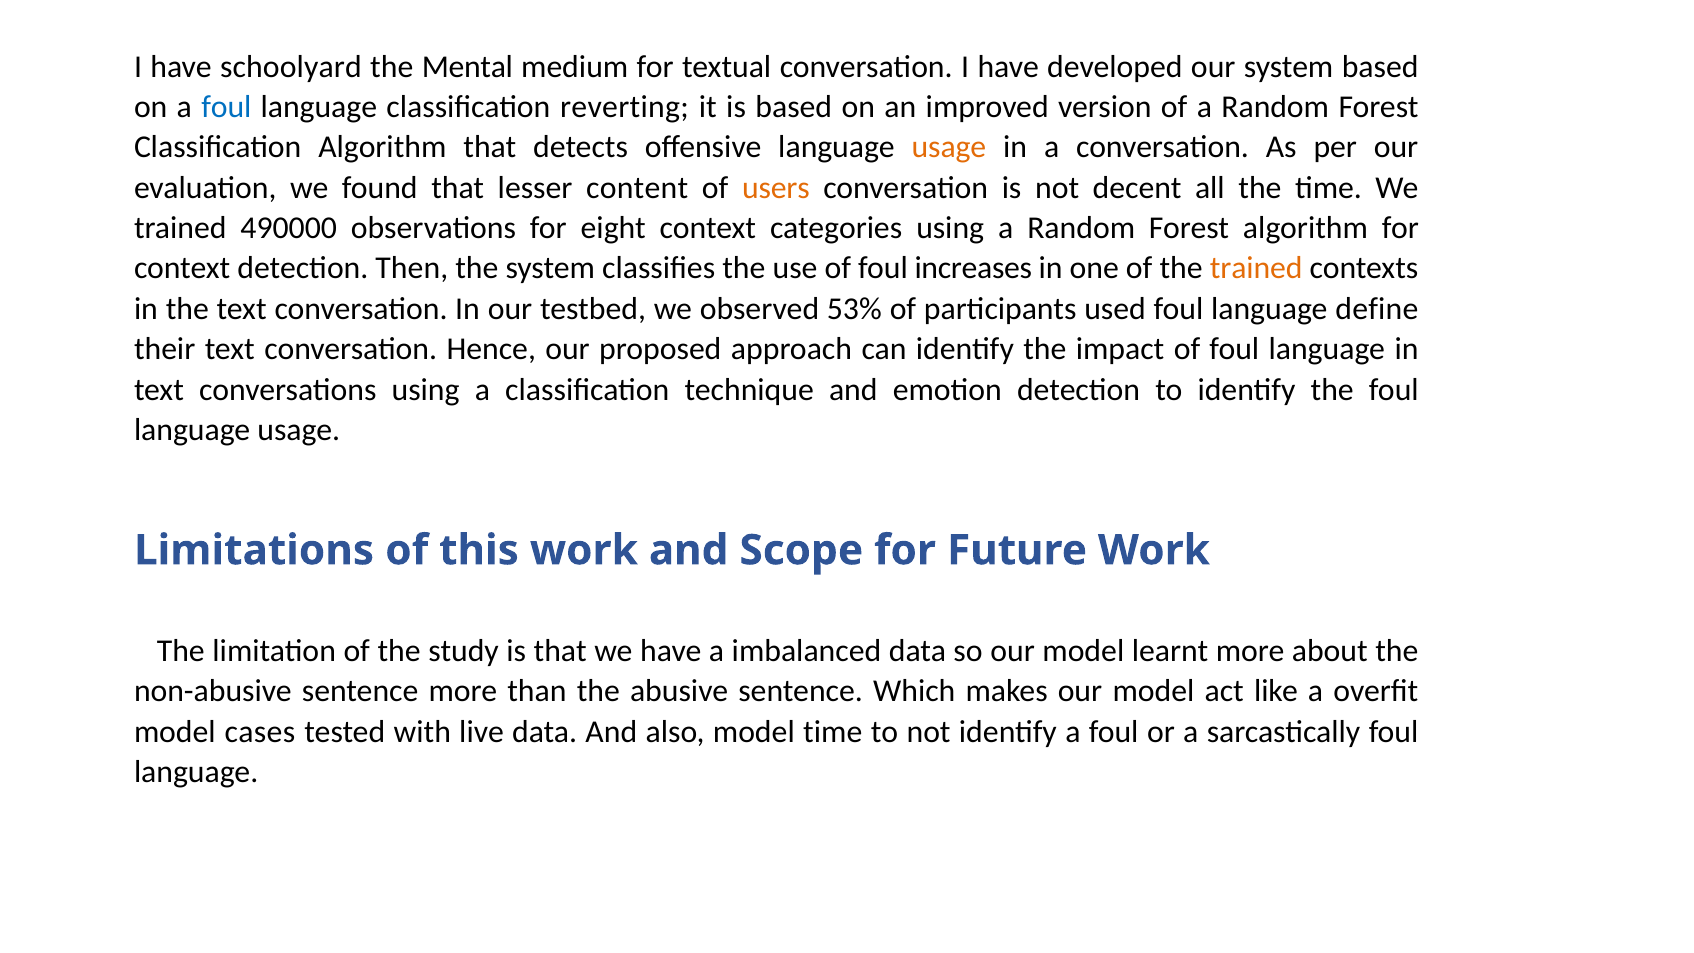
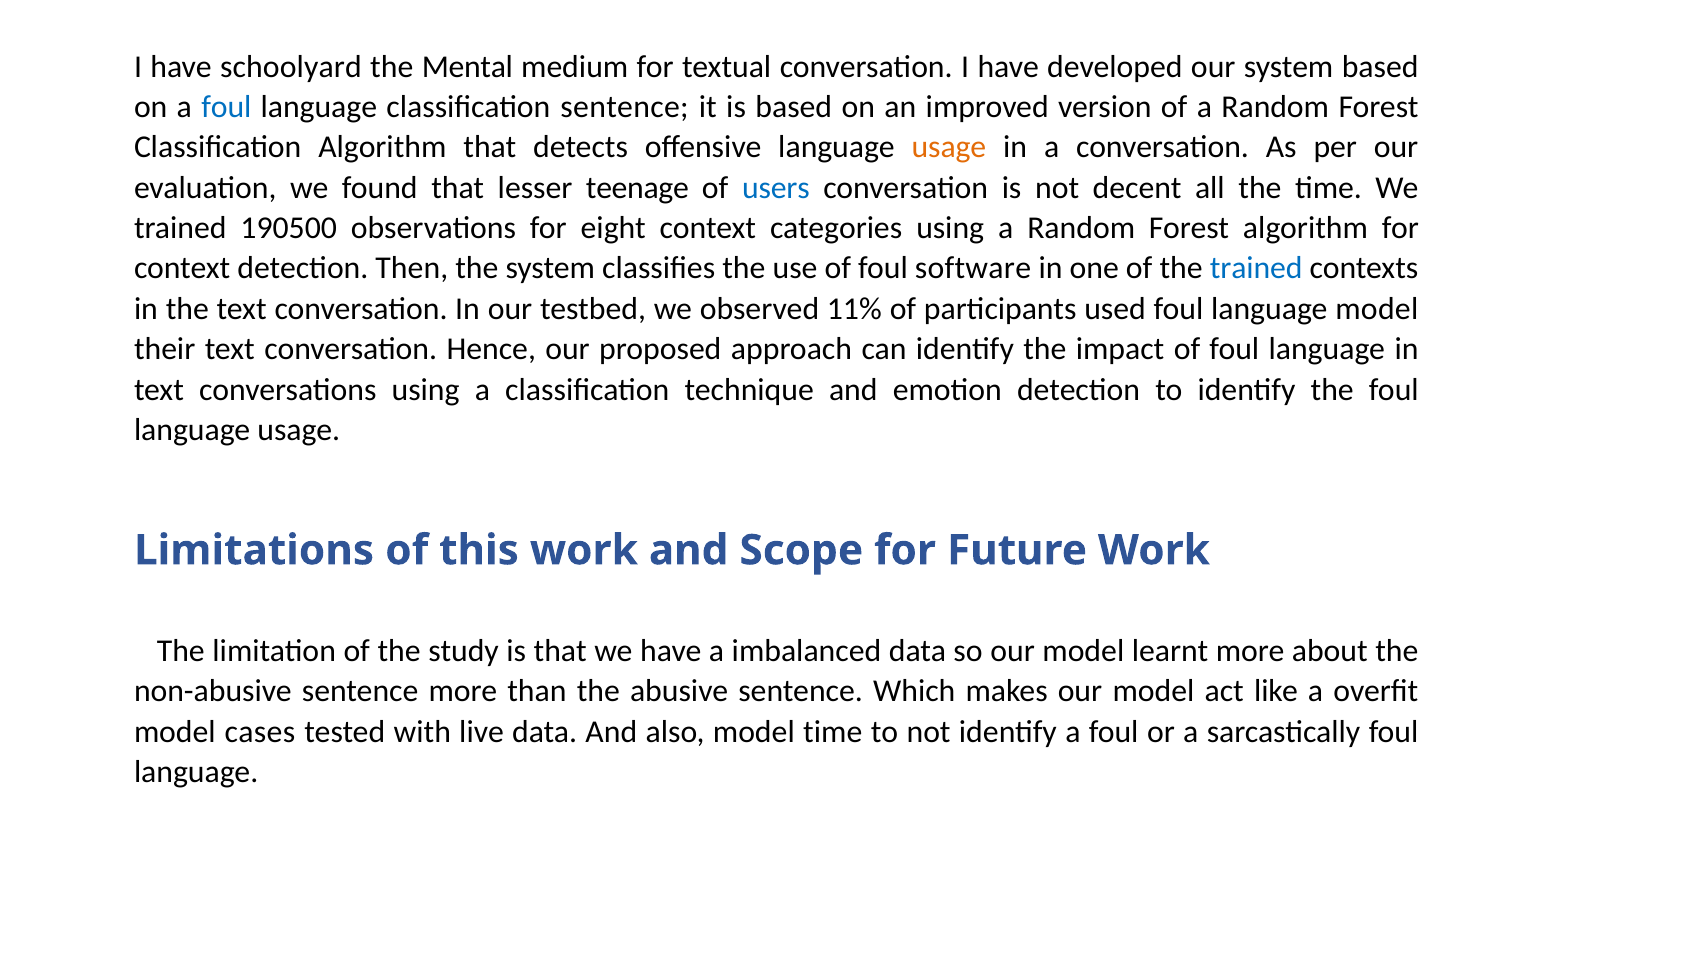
classification reverting: reverting -> sentence (625, 107)
content: content -> teenage (637, 188)
users colour: orange -> blue (776, 188)
490000: 490000 -> 190500 (289, 228)
increases: increases -> software (973, 268)
trained colour: orange -> blue (1256, 268)
53%: 53% -> 11% (854, 309)
language define: define -> model (1377, 309)
